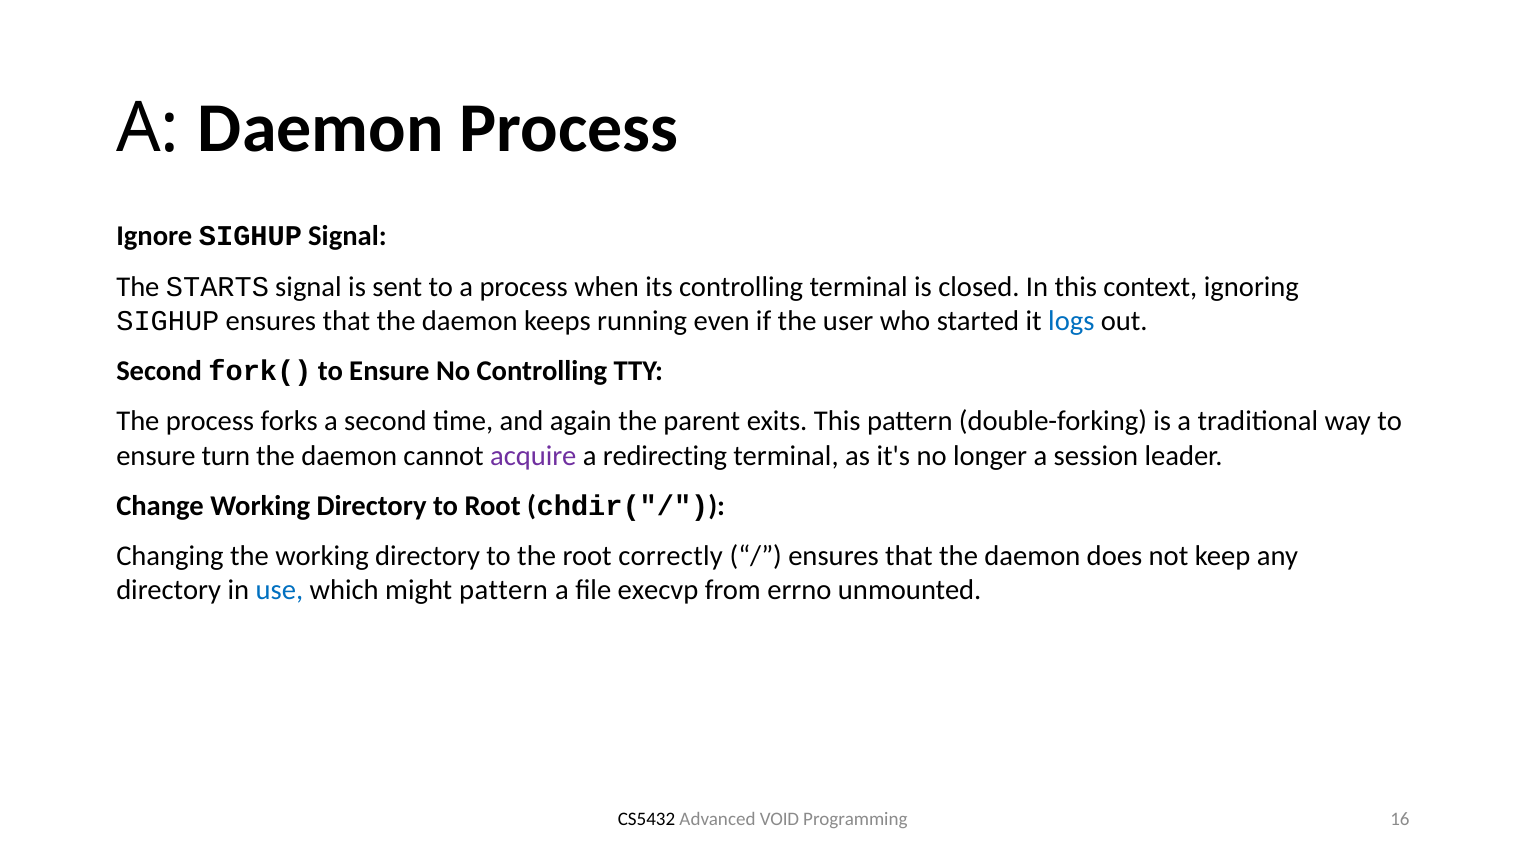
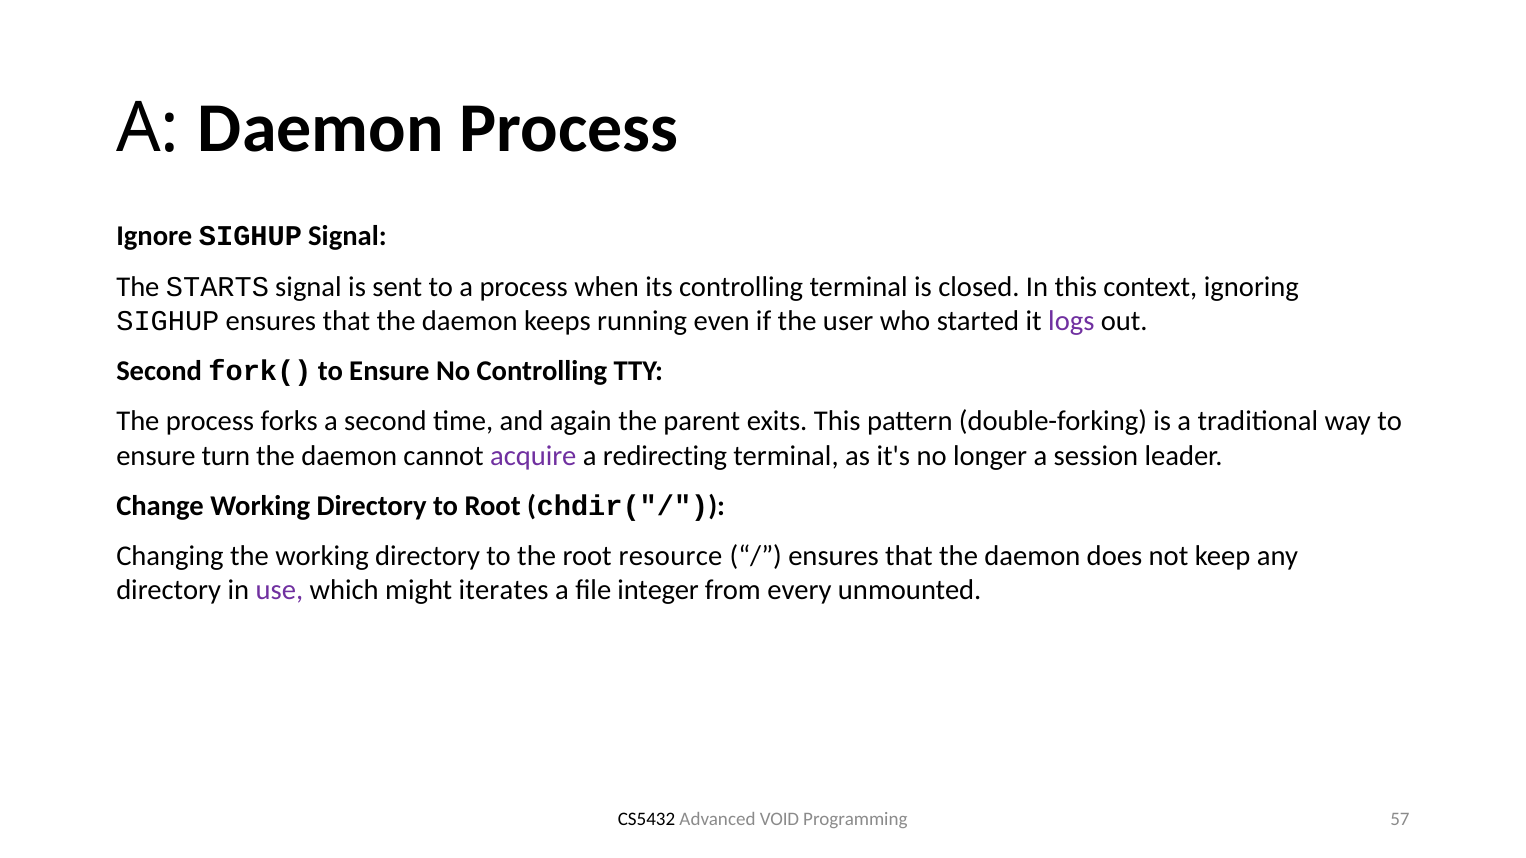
logs colour: blue -> purple (1071, 321)
correctly: correctly -> resource (671, 556)
use colour: blue -> purple (279, 591)
might pattern: pattern -> iterates (504, 591)
execvp: execvp -> integer (658, 591)
errno: errno -> every (799, 591)
16: 16 -> 57 (1400, 820)
